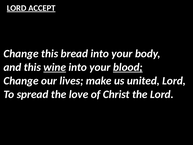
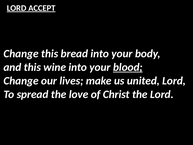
wine underline: present -> none (55, 67)
